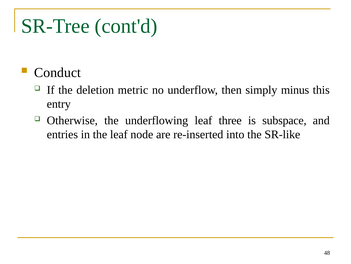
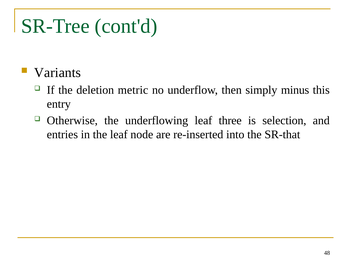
Conduct: Conduct -> Variants (58, 72)
subspace: subspace -> selection (284, 120)
SR-like: SR-like -> SR-that (282, 134)
